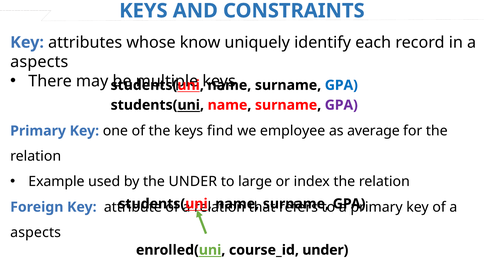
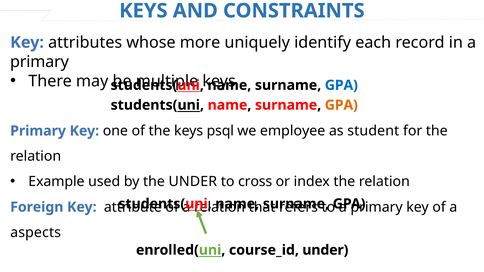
know: know -> more (200, 42)
aspects: aspects -> primary (39, 62)
GPA colour: purple -> orange (341, 105)
find: find -> psql (220, 131)
average: average -> student (373, 131)
large: large -> cross (255, 182)
